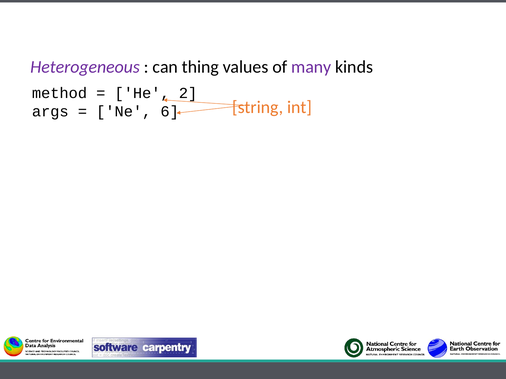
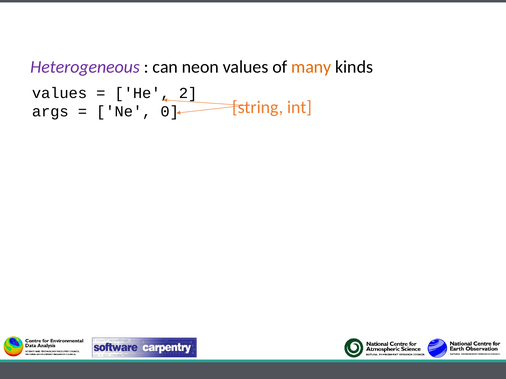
thing: thing -> neon (200, 67)
many colour: purple -> orange (311, 67)
method: method -> values (59, 93)
6: 6 -> 0 (170, 112)
